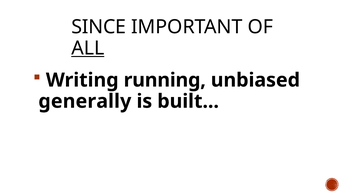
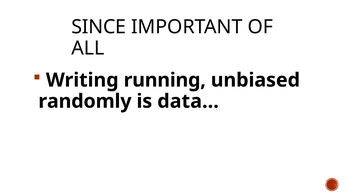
ALL underline: present -> none (88, 48)
generally: generally -> randomly (85, 101)
built: built -> data (188, 101)
